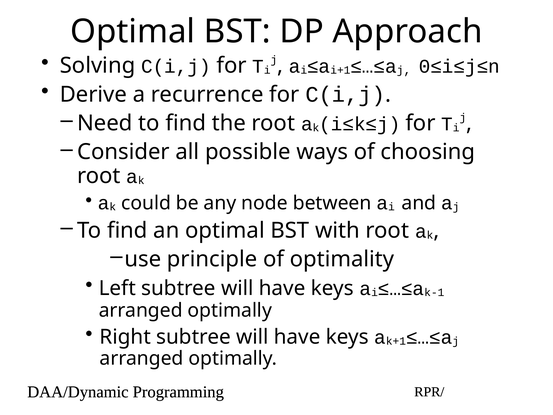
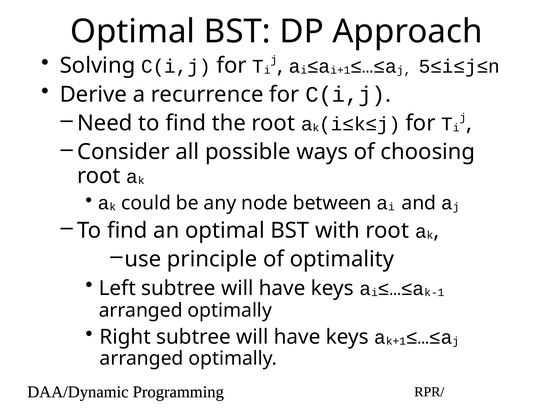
0≤i≤j≤n: 0≤i≤j≤n -> 5≤i≤j≤n (459, 67)
